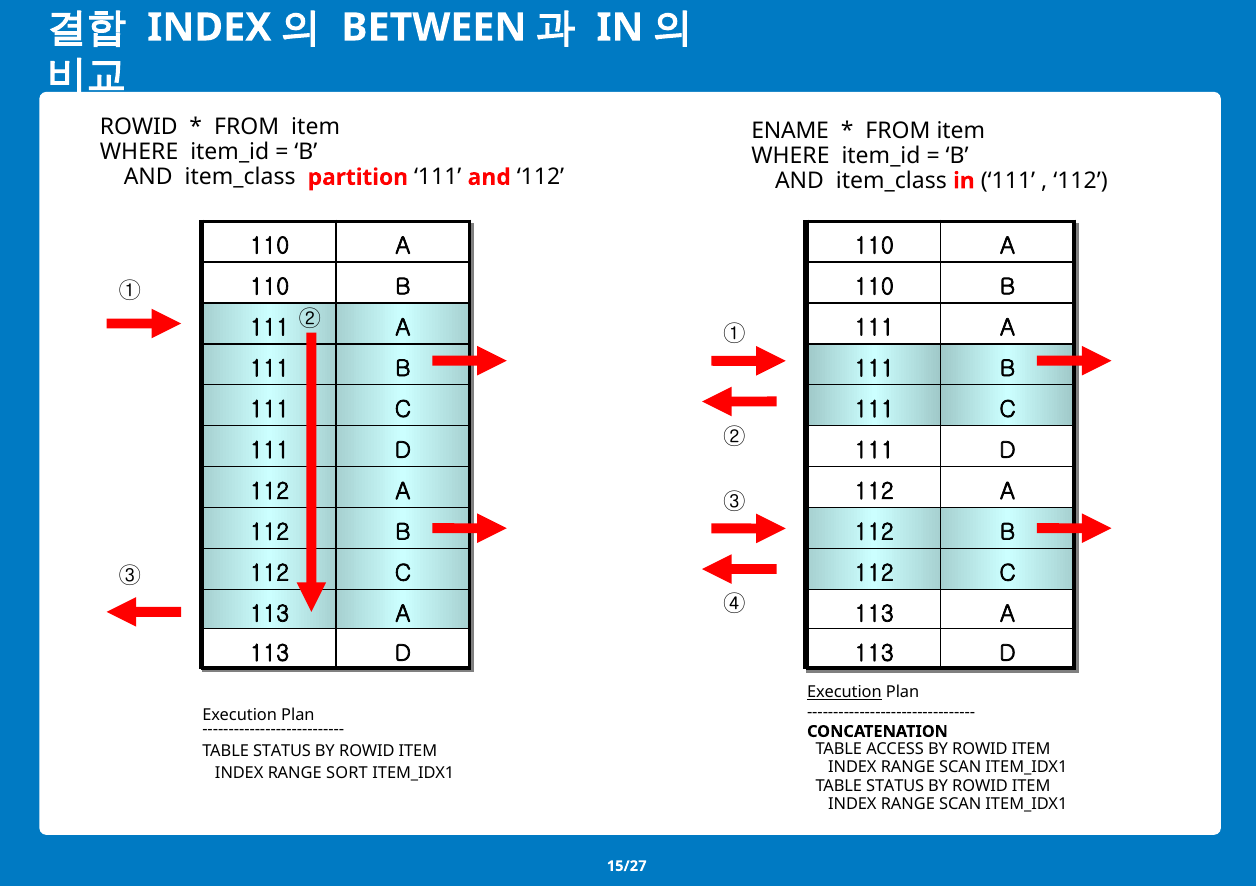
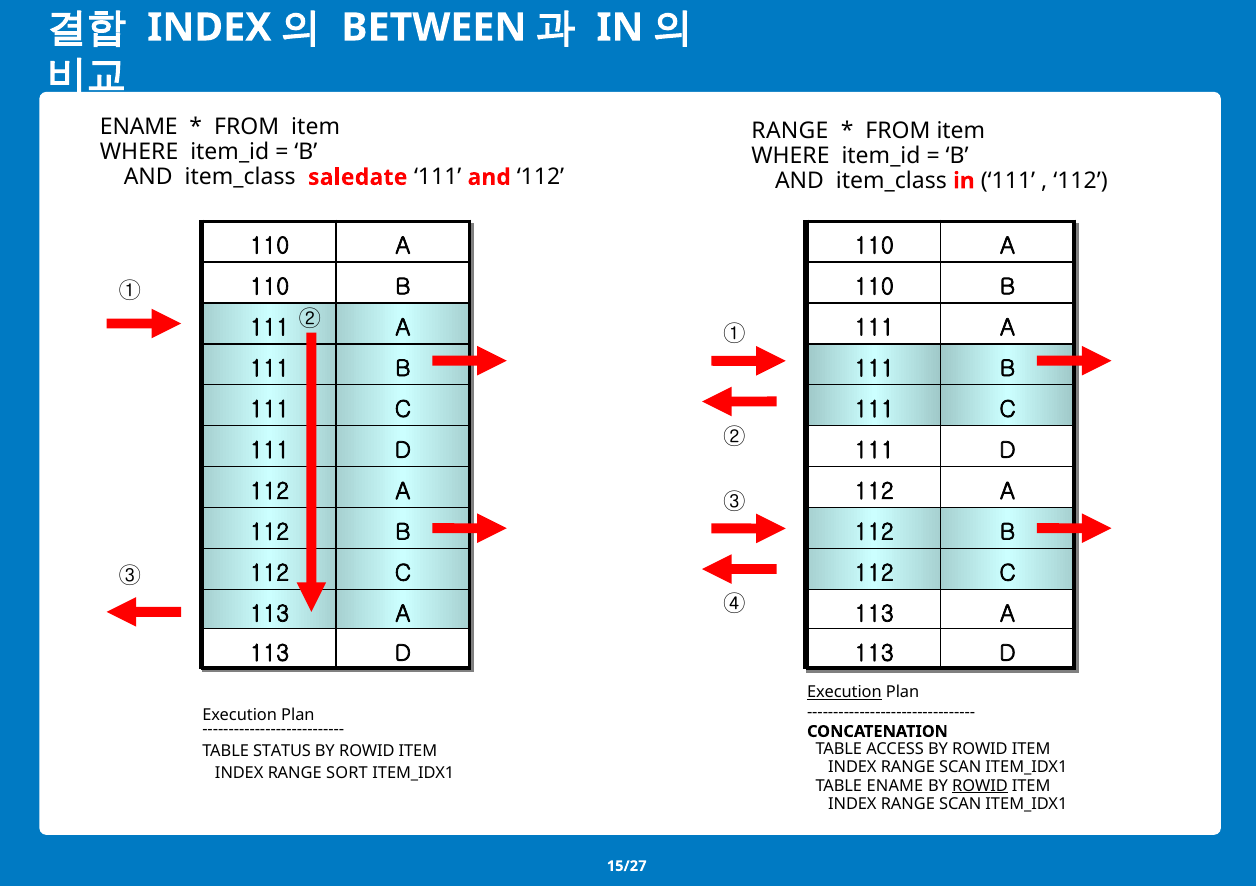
ROWID: ROWID -> ENAME (139, 127)
ENAME: ENAME -> RANGE (790, 131)
partition: partition -> saledate (358, 177)
STATUS: STATUS -> ENAME (895, 786)
ROWID underline: none -> present (980, 786)
